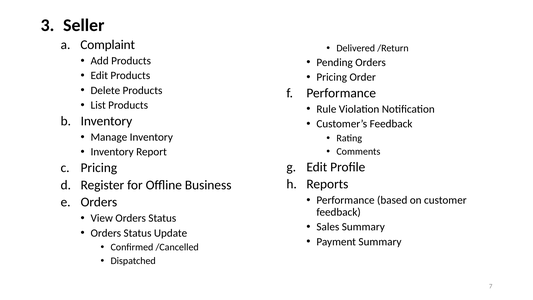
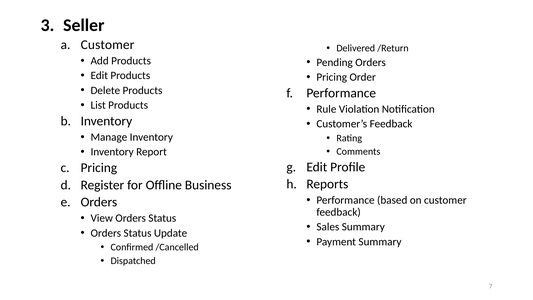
Complaint: Complaint -> Customer (108, 45)
